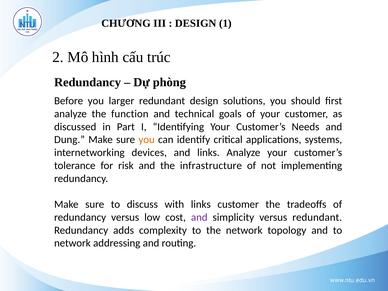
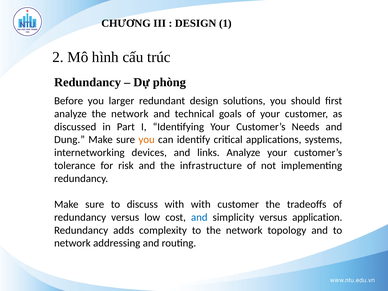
analyze the function: function -> network (130, 114)
with links: links -> with (201, 204)
and colour: purple -> blue (199, 217)
versus redundant: redundant -> application (317, 217)
